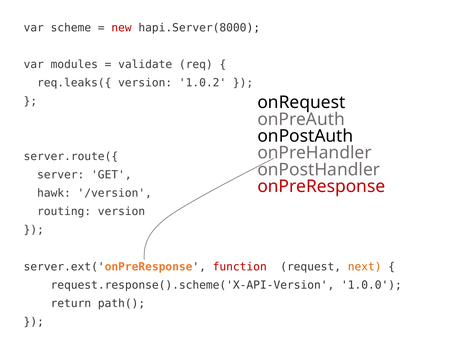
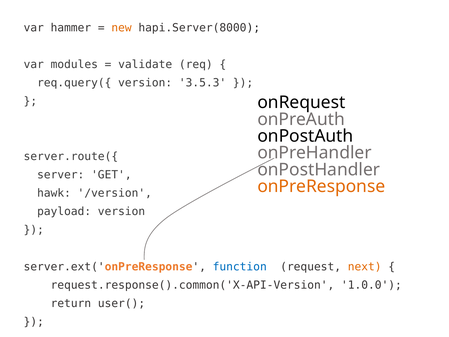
scheme: scheme -> hammer (71, 28)
new colour: red -> orange (122, 28)
req.leaks({: req.leaks({ -> req.query({ (74, 83)
1.0.2: 1.0.2 -> 3.5.3 (203, 83)
onPreResponse colour: red -> orange (321, 186)
routing: routing -> payload (64, 211)
function colour: red -> blue (240, 266)
request.response().scheme('X-API-Version: request.response().scheme('X-API-Version -> request.response().common('X-API-Version (192, 285)
path(: path( -> user( (122, 303)
